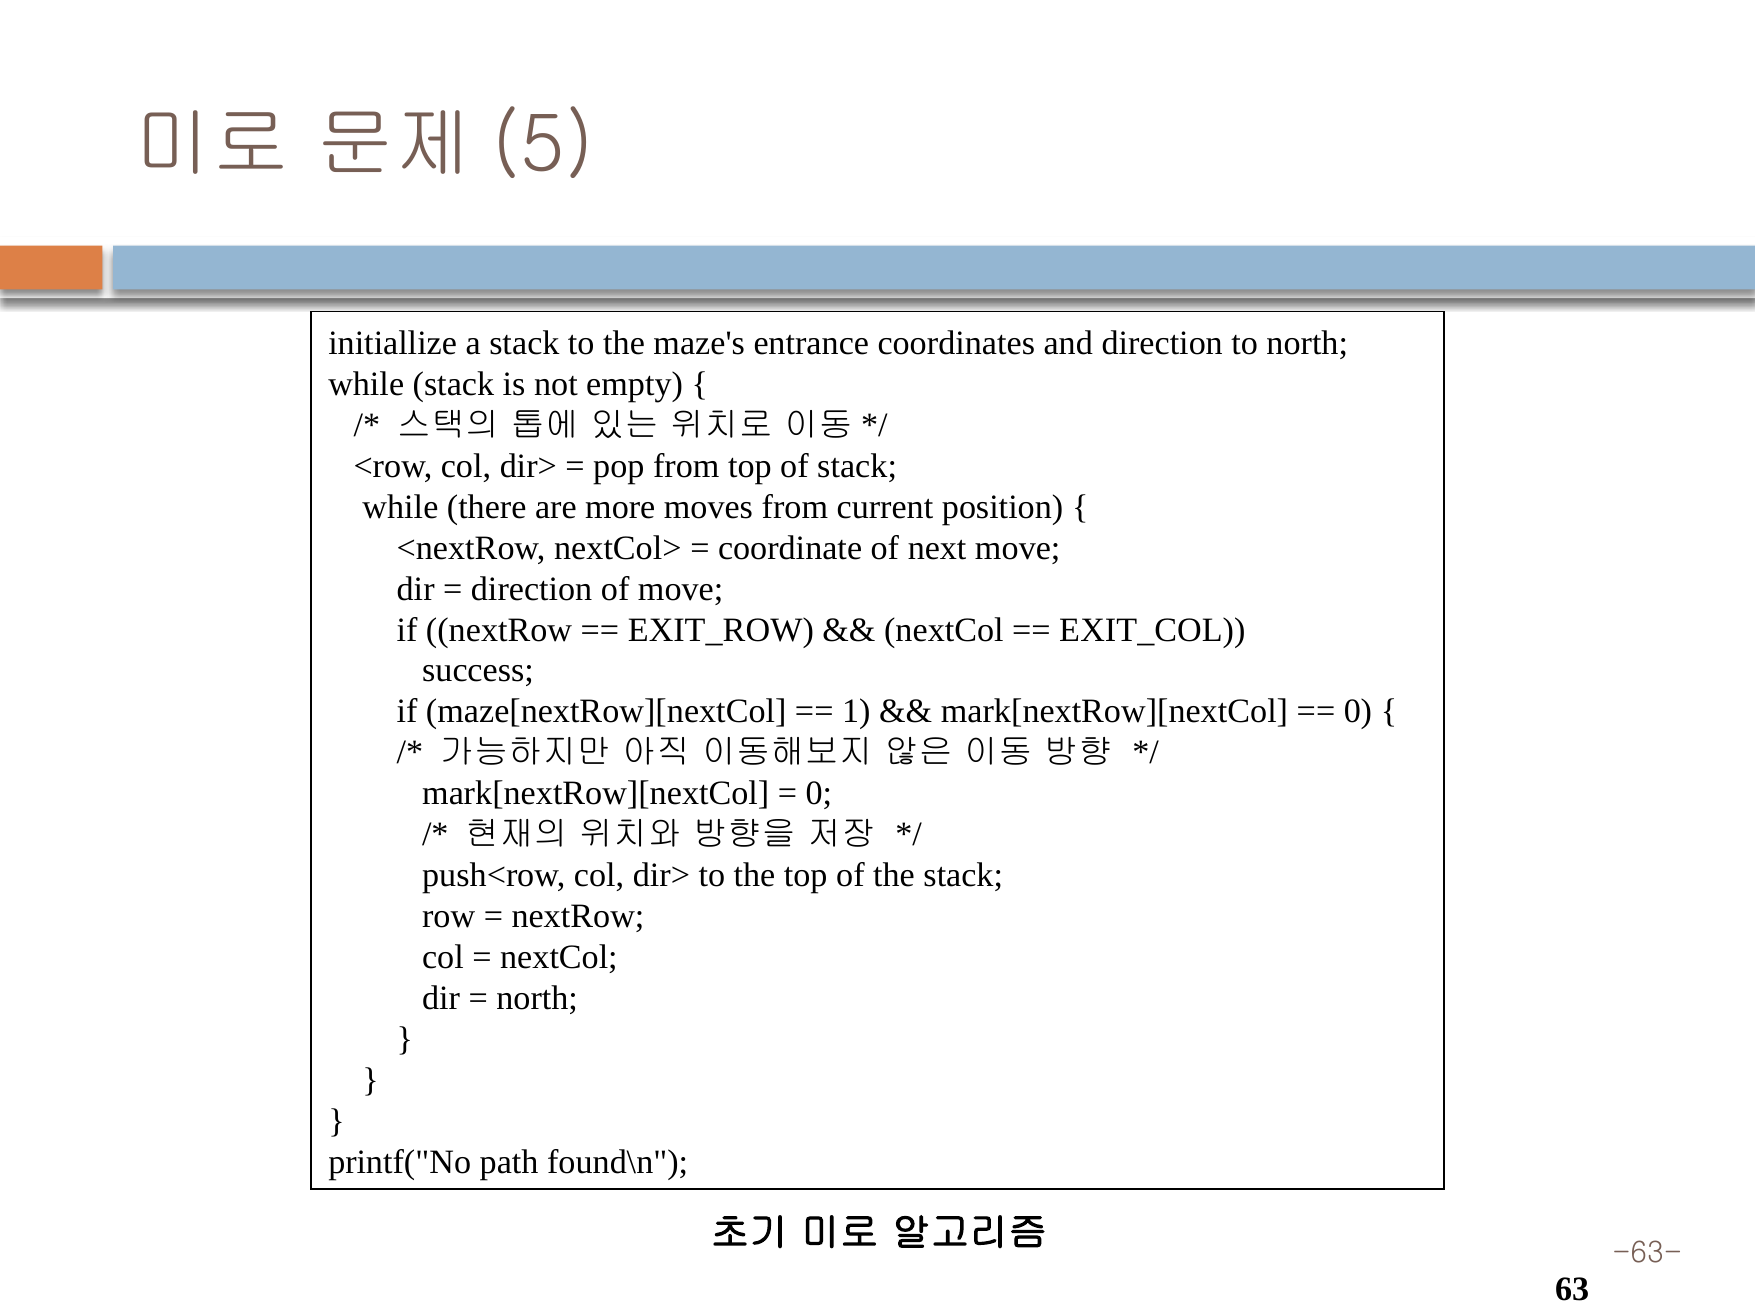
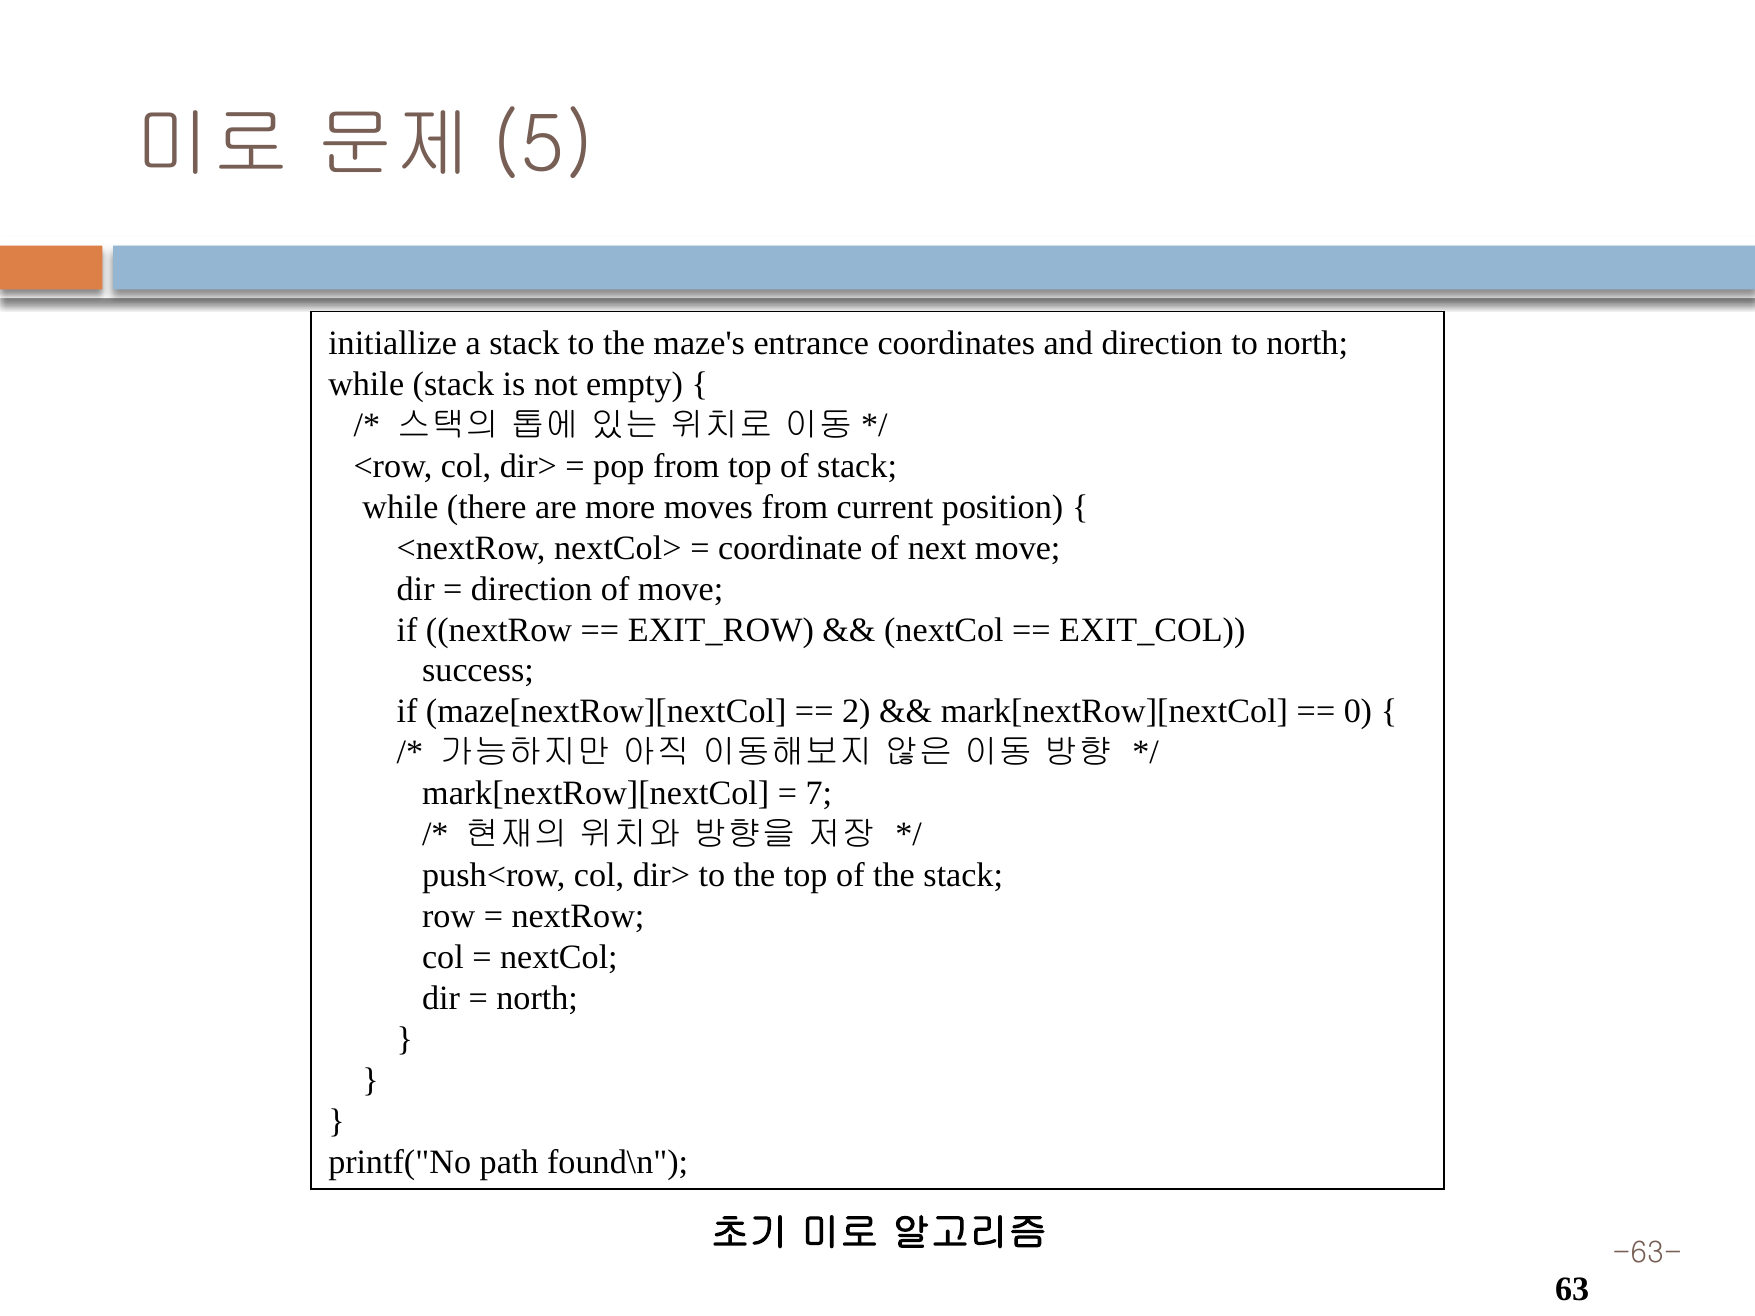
1: 1 -> 2 (856, 712)
0: 0 -> 7 (819, 794)
